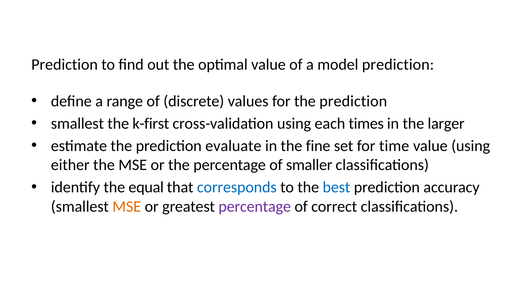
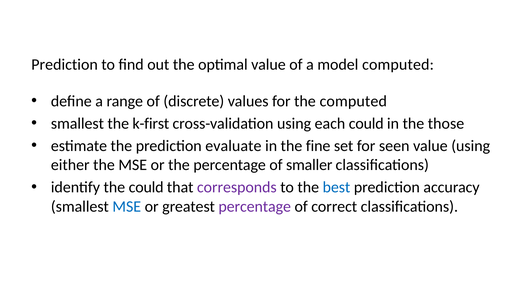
model prediction: prediction -> computed (398, 64)
for the prediction: prediction -> computed (353, 101)
each times: times -> could (366, 123)
larger: larger -> those (446, 123)
time: time -> seen (394, 146)
the equal: equal -> could (146, 187)
corresponds colour: blue -> purple (237, 187)
MSE colour: orange -> blue (127, 206)
